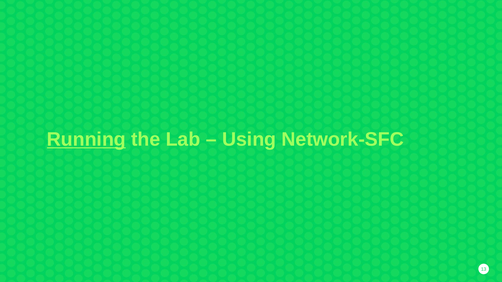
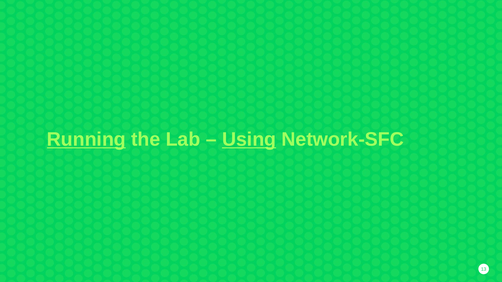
Using underline: none -> present (249, 140)
